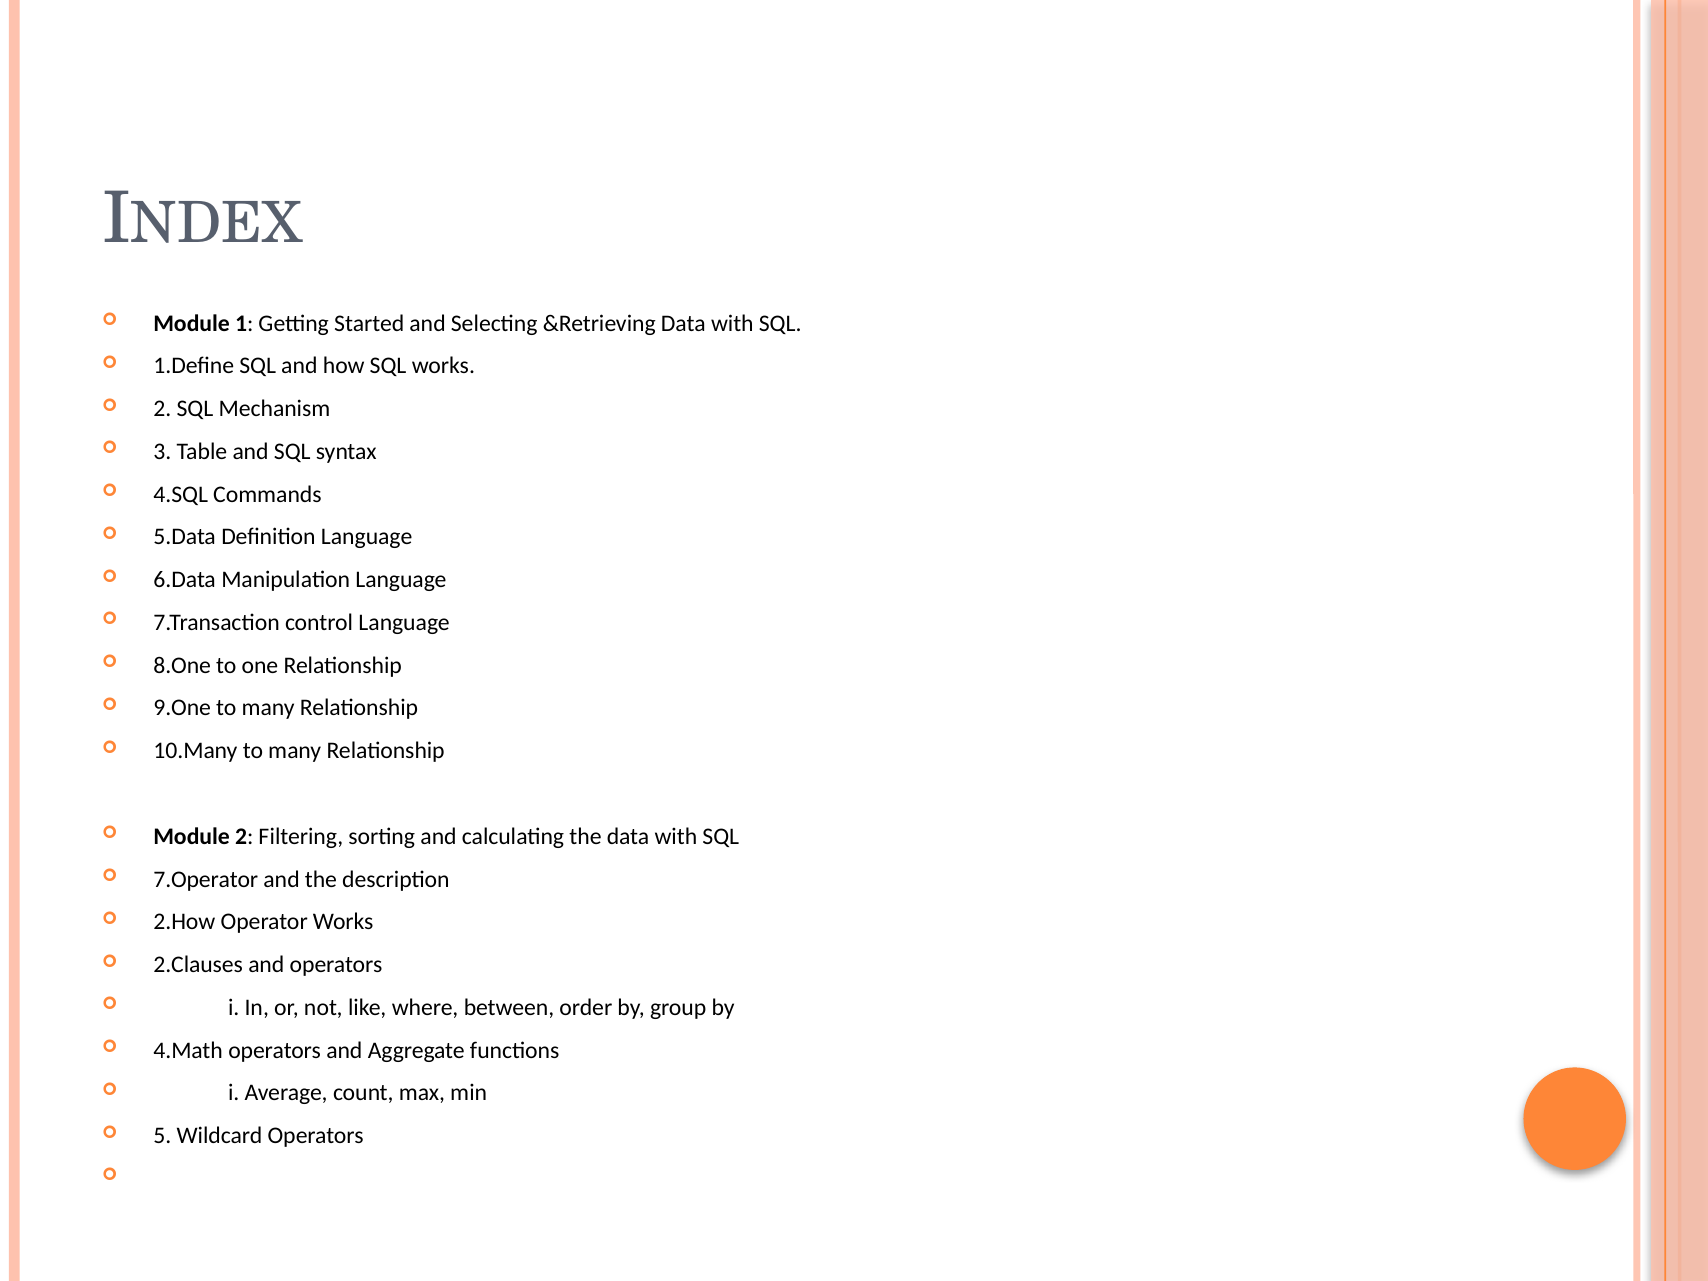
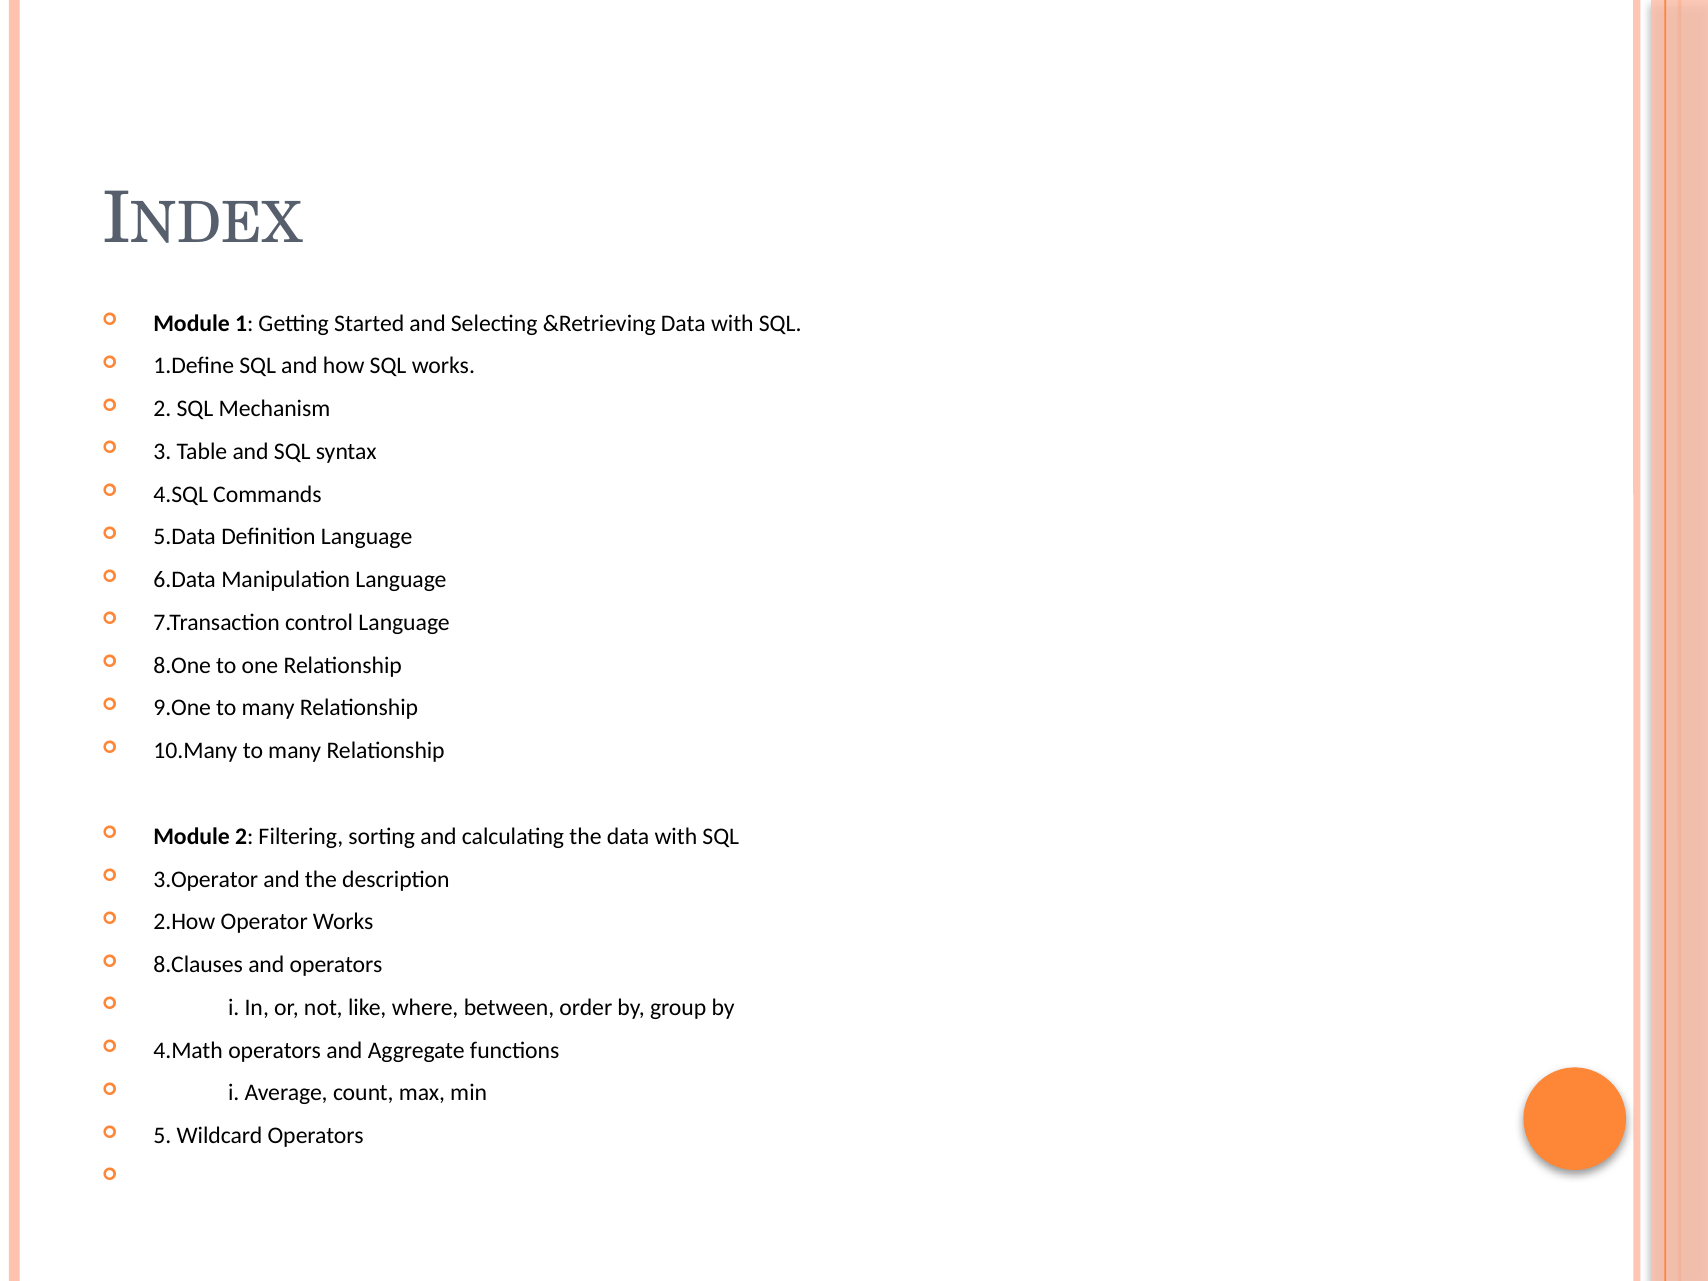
7.Operator: 7.Operator -> 3.Operator (206, 879)
2.Clauses: 2.Clauses -> 8.Clauses (198, 965)
